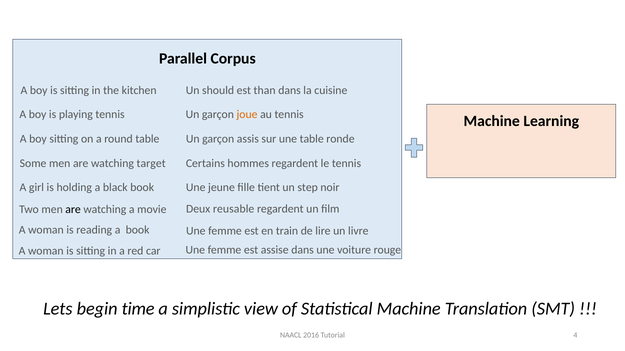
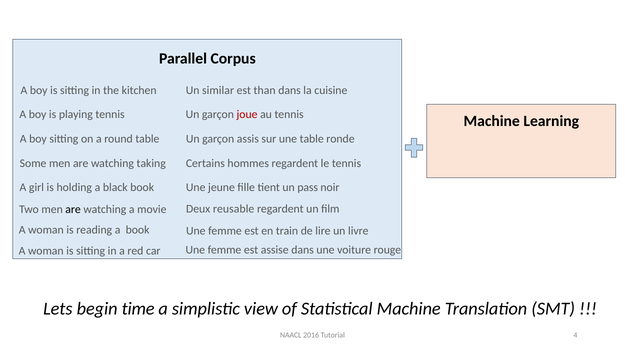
should: should -> similar (218, 91)
joue colour: orange -> red (247, 115)
target: target -> taking (151, 163)
step: step -> pass (308, 187)
